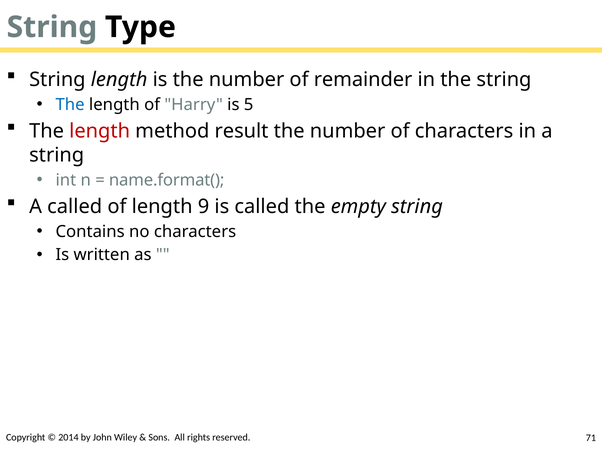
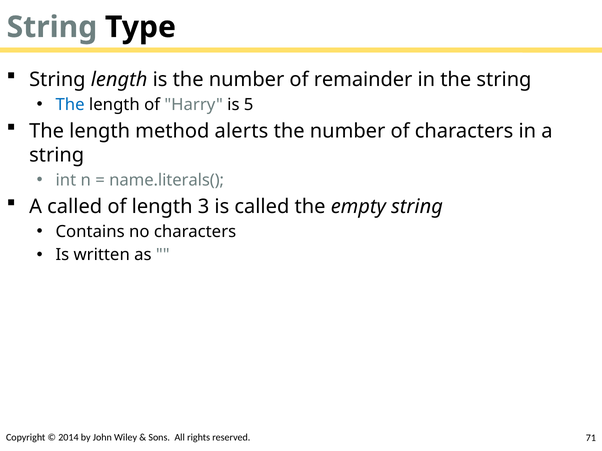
length colour: red -> black (100, 131)
result: result -> alerts (241, 131)
name.format(: name.format( -> name.literals( (167, 180)
9: 9 -> 3 (204, 207)
